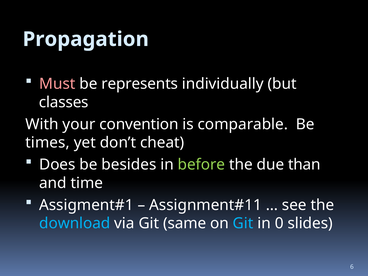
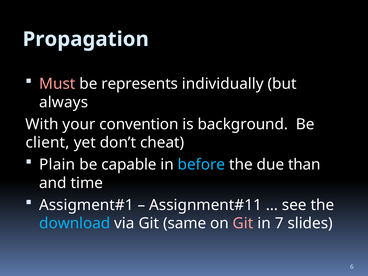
classes: classes -> always (64, 102)
comparable: comparable -> background (243, 124)
times: times -> client (48, 143)
Does: Does -> Plain (57, 165)
besides: besides -> capable (129, 165)
before colour: light green -> light blue (201, 165)
Git colour: light blue -> pink (243, 223)
0: 0 -> 7 (279, 223)
